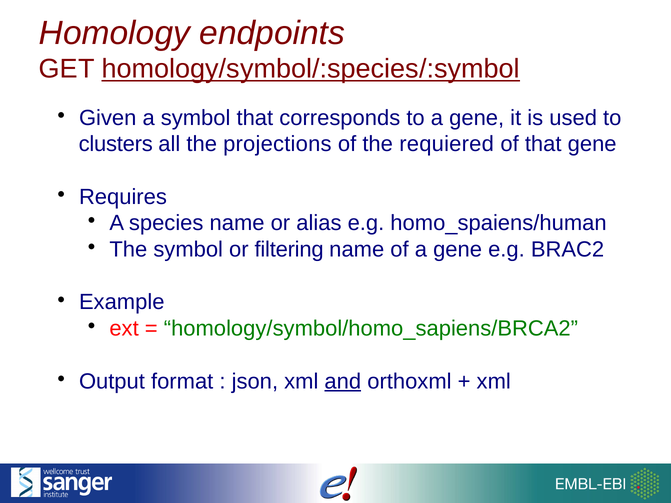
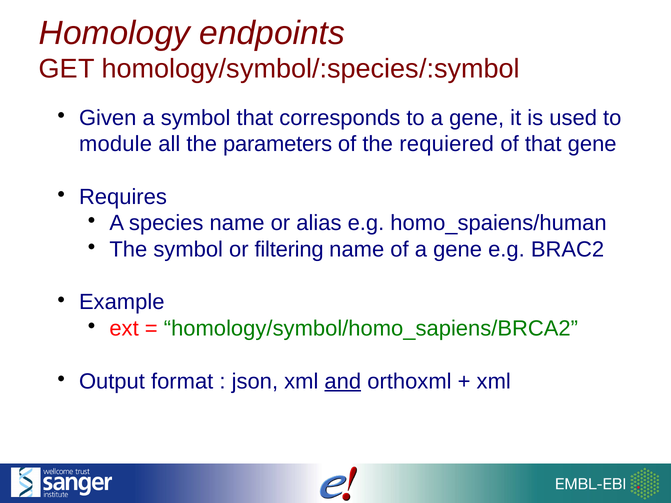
homology/symbol/:species/:symbol underline: present -> none (311, 69)
clusters: clusters -> module (116, 144)
projections: projections -> parameters (278, 144)
